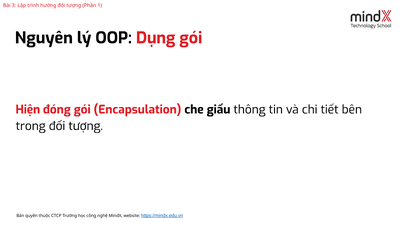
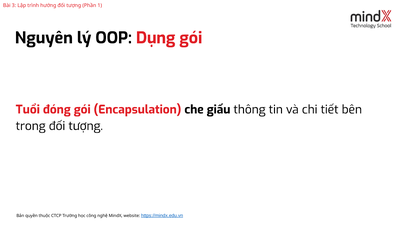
Hiện: Hiện -> Tuổi (28, 109)
